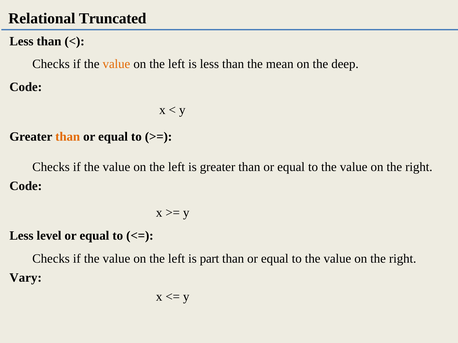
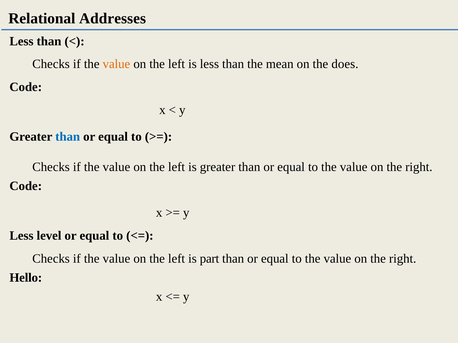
Truncated: Truncated -> Addresses (113, 18)
deep: deep -> does (345, 64)
than colour: orange -> blue (68, 137)
Vary: Vary -> Hello (26, 278)
